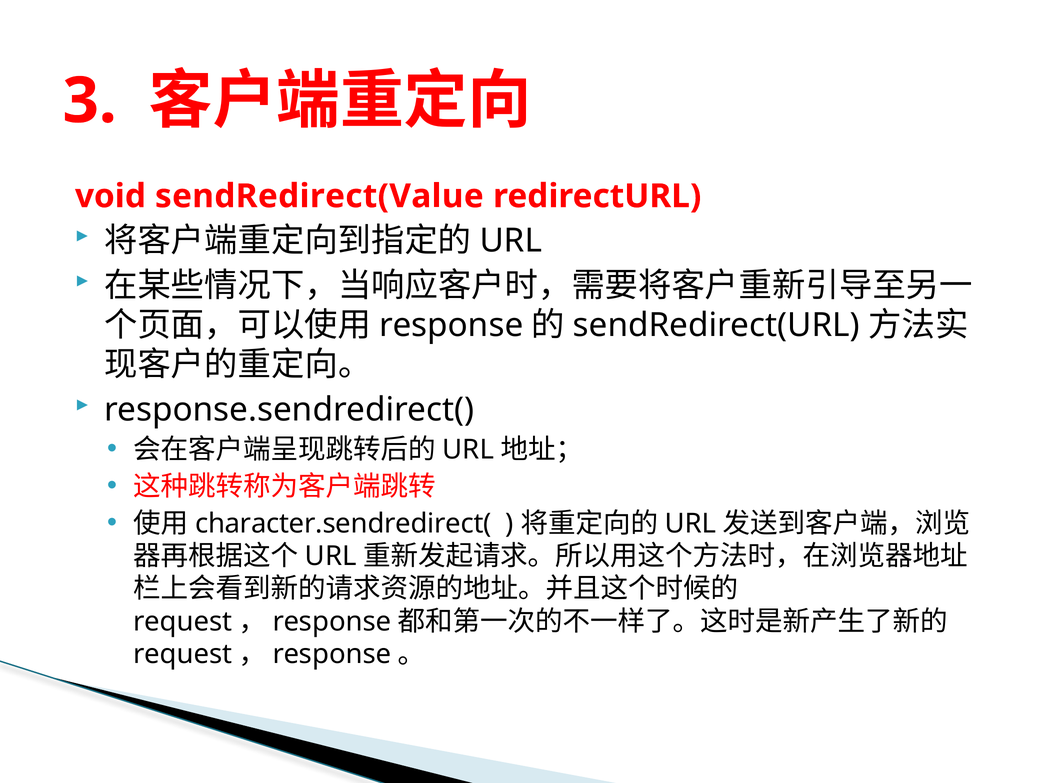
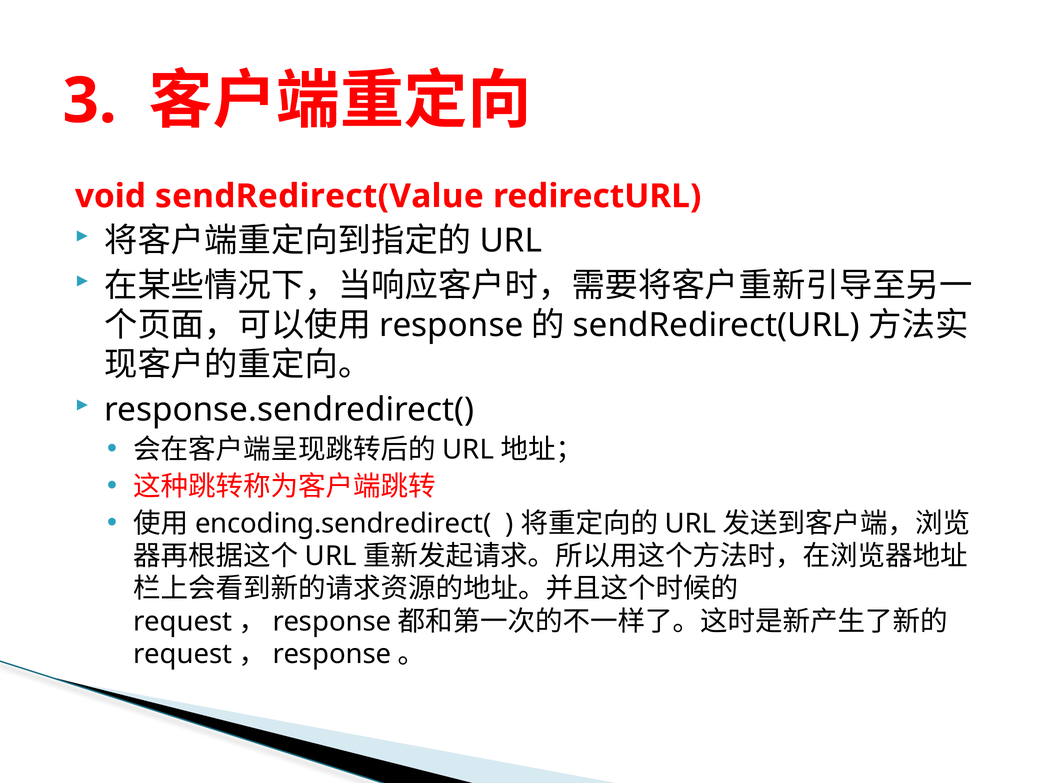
character.sendredirect(: character.sendredirect( -> encoding.sendredirect( (343, 523)
